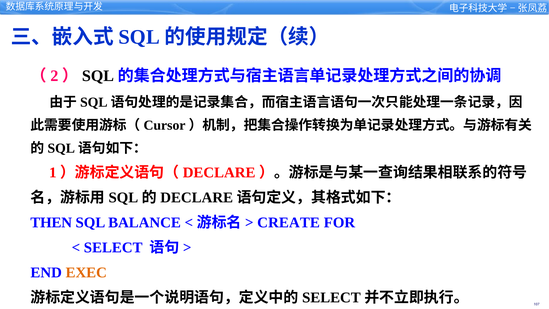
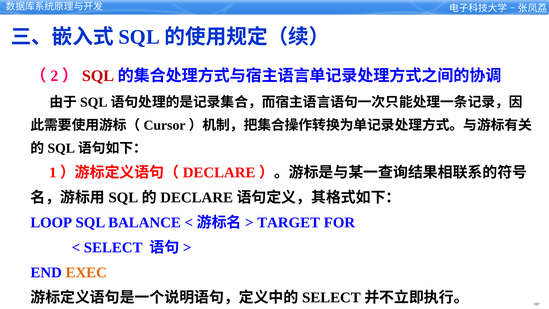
SQL colour: black -> red (98, 76)
THEN: THEN -> LOOP (51, 223)
CREATE: CREATE -> TARGET (289, 223)
